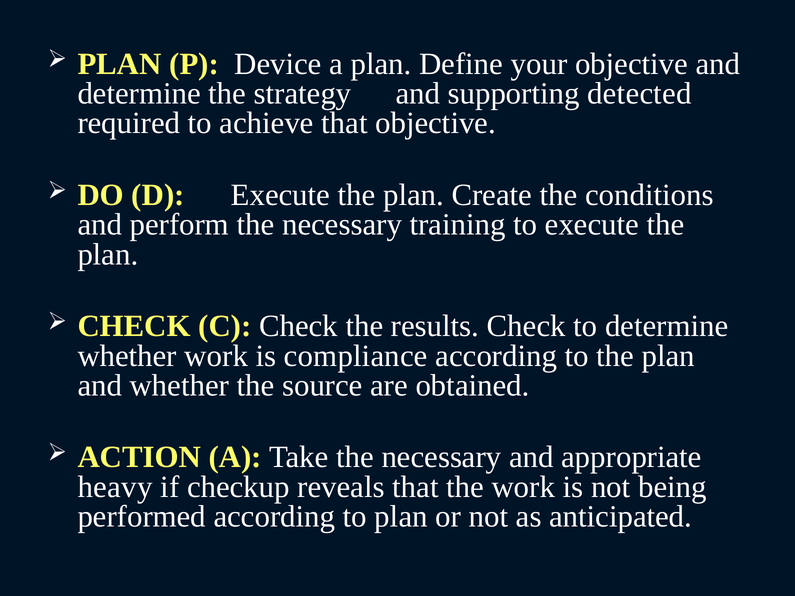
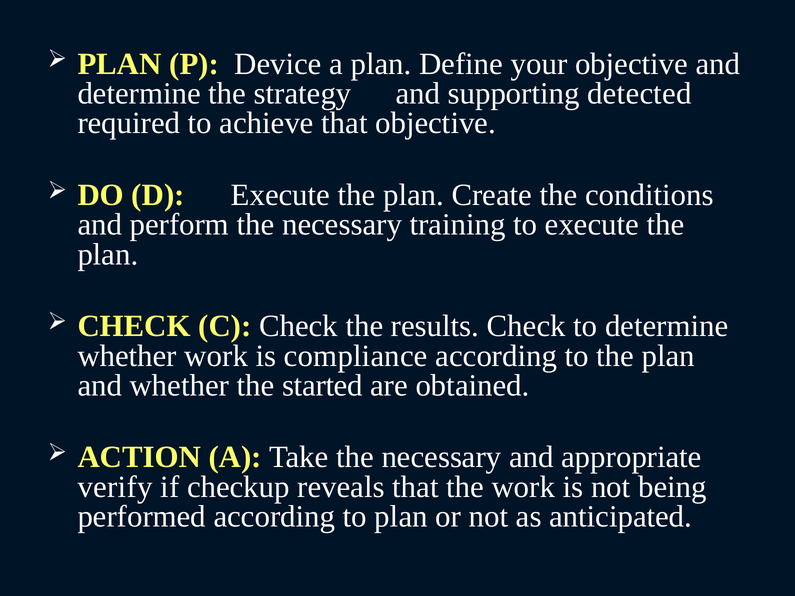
source: source -> started (322, 386)
heavy: heavy -> verify (115, 487)
